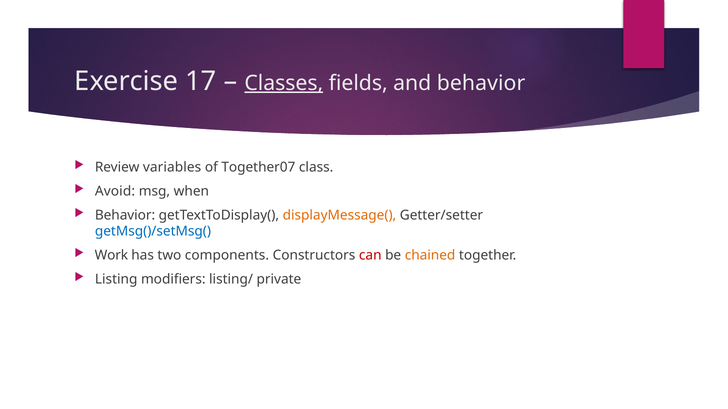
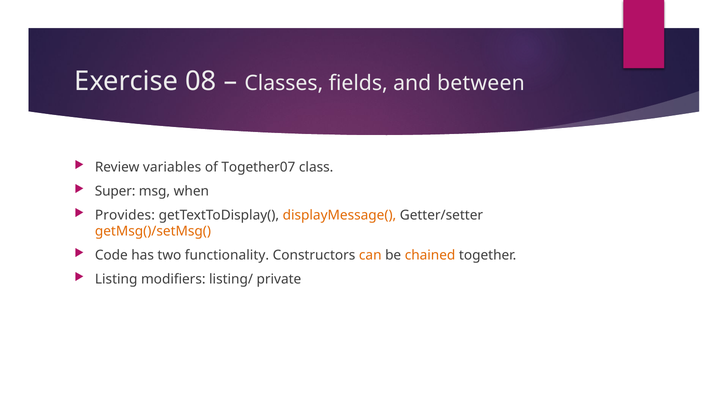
17: 17 -> 08 (201, 81)
Classes underline: present -> none (284, 83)
and behavior: behavior -> between (481, 83)
Avoid: Avoid -> Super (115, 191)
Behavior: Behavior -> Provides (125, 215)
getMsg()/setMsg( colour: blue -> orange (153, 232)
Work: Work -> Code (111, 256)
components: components -> functionality (227, 256)
can colour: red -> orange (370, 256)
